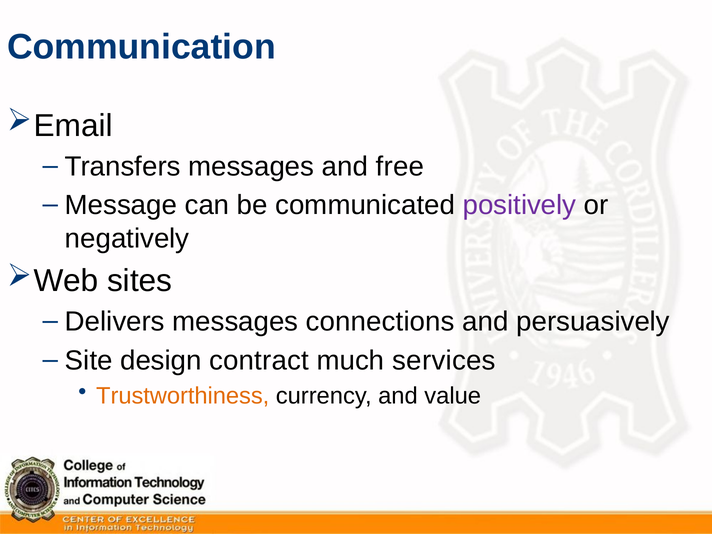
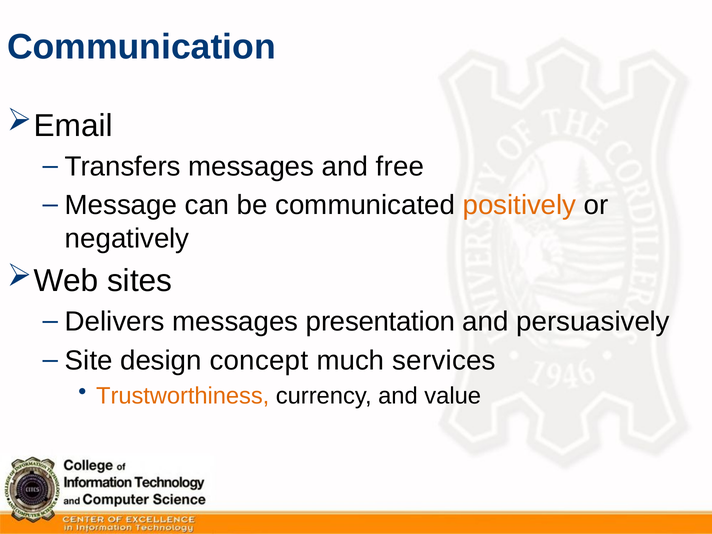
positively colour: purple -> orange (520, 205)
connections: connections -> presentation (381, 322)
contract: contract -> concept (259, 360)
